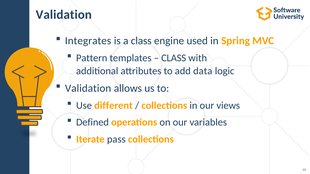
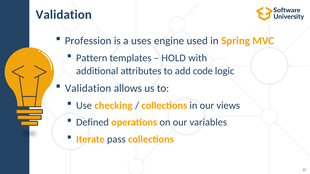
Integrates: Integrates -> Profession (88, 41)
a class: class -> uses (141, 41)
CLASS: CLASS -> HOLD (174, 58)
data: data -> code (203, 71)
different: different -> checking (113, 106)
